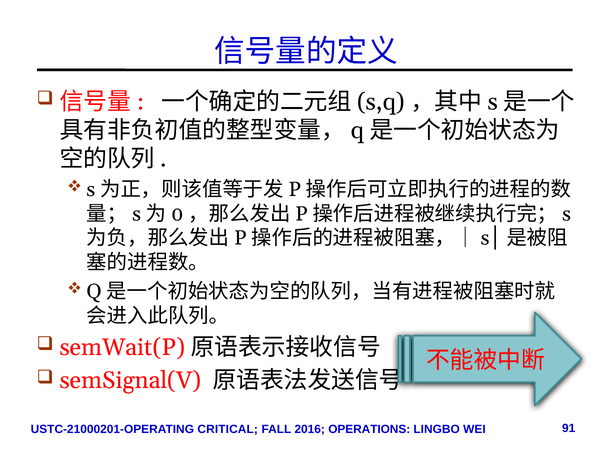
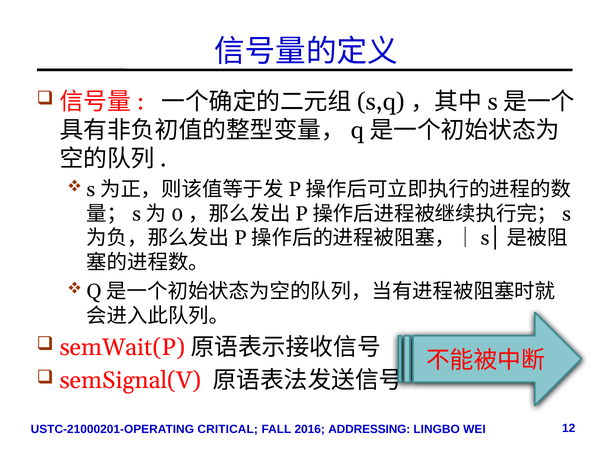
OPERATIONS: OPERATIONS -> ADDRESSING (369, 430)
91: 91 -> 12 (569, 428)
